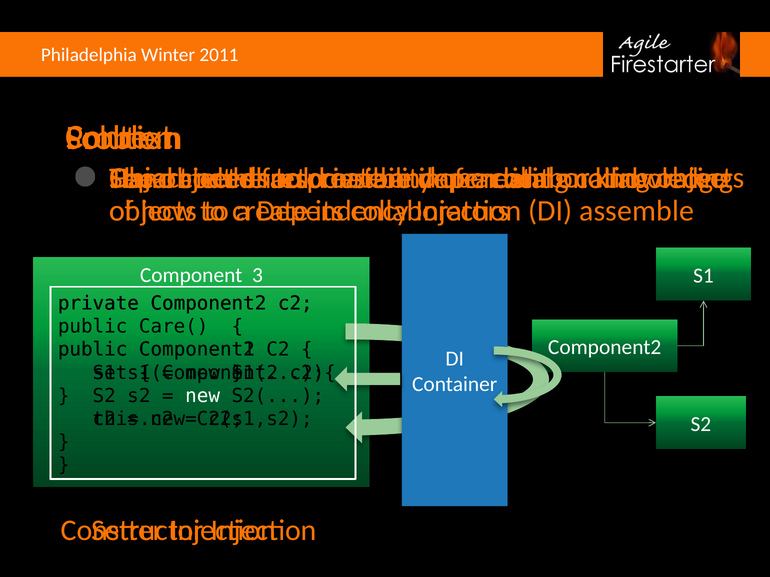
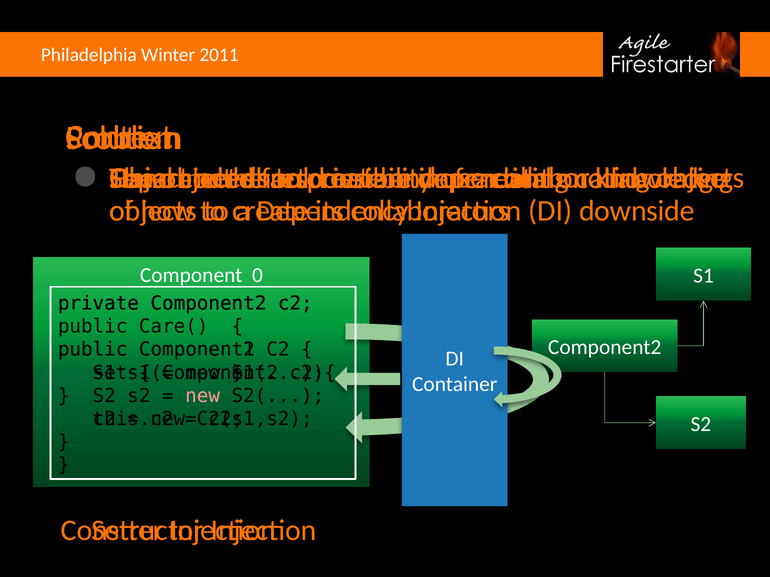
assemble: assemble -> downside (637, 211)
3: 3 -> 0 (257, 276)
new colour: white -> pink (203, 396)
